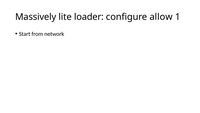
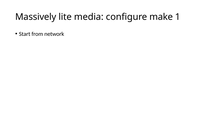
loader: loader -> media (89, 17)
allow: allow -> make (161, 17)
